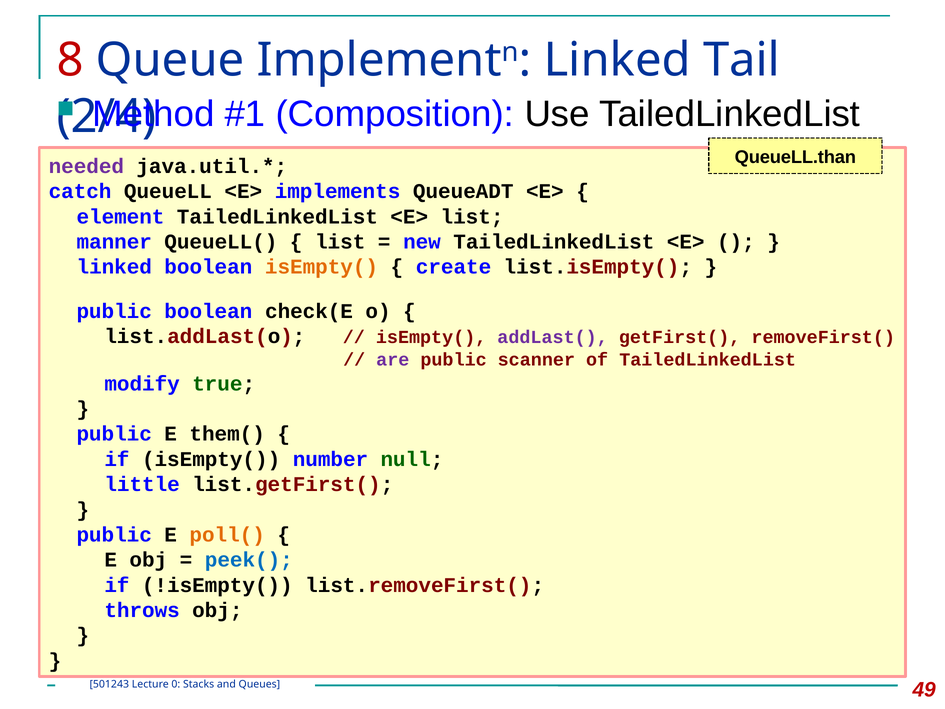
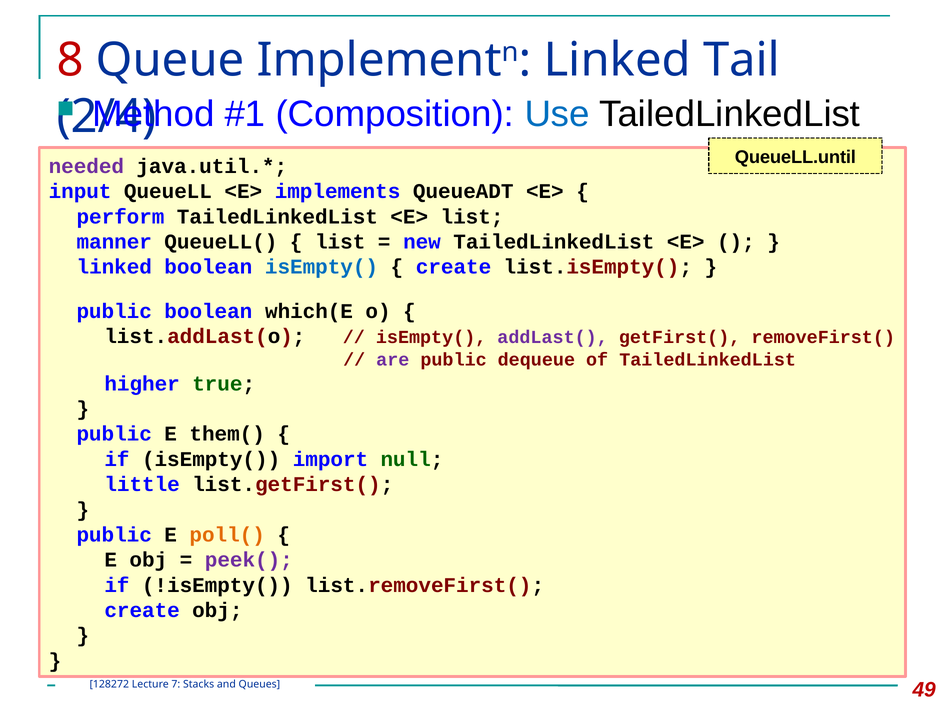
Use colour: black -> blue (557, 114)
QueueLL.than: QueueLL.than -> QueueLL.until (795, 157)
catch: catch -> input (80, 191)
element: element -> perform (120, 217)
isEmpty( colour: orange -> blue (322, 267)
check(E: check(E -> which(E (309, 311)
scanner: scanner -> dequeue (536, 360)
modify: modify -> higher (142, 383)
number: number -> import (330, 459)
peek( colour: blue -> purple (249, 560)
throws: throws -> create (142, 610)
501243: 501243 -> 128272 (109, 684)
0: 0 -> 7 (176, 684)
